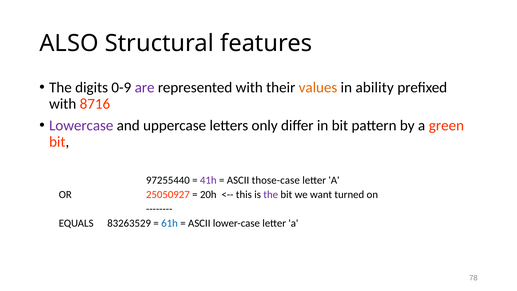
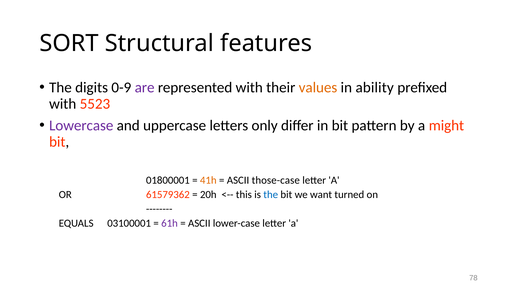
ALSO: ALSO -> SORT (69, 43)
8716: 8716 -> 5523 (95, 104)
green: green -> might (446, 125)
97255440: 97255440 -> 01800001 (168, 180)
41h colour: purple -> orange (208, 180)
25050927: 25050927 -> 61579362 (168, 194)
the colour: purple -> blue (271, 194)
83263529: 83263529 -> 03100001 (129, 223)
61h colour: blue -> purple (170, 223)
